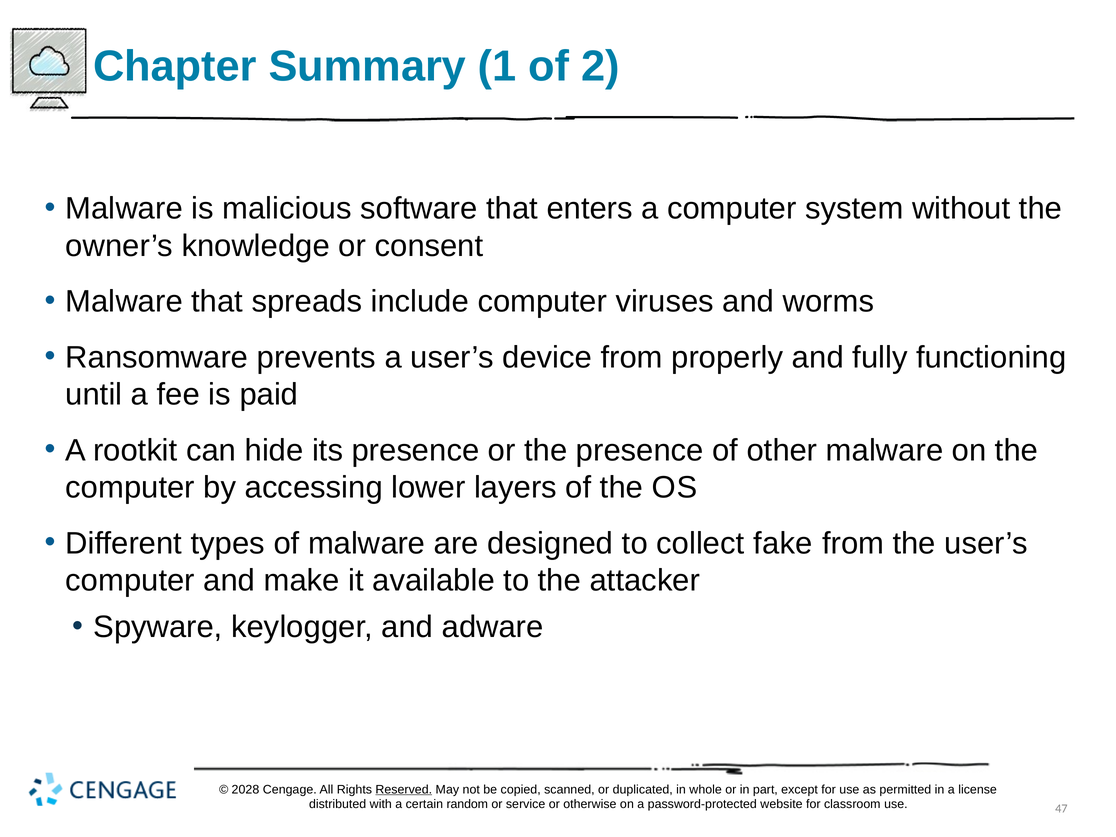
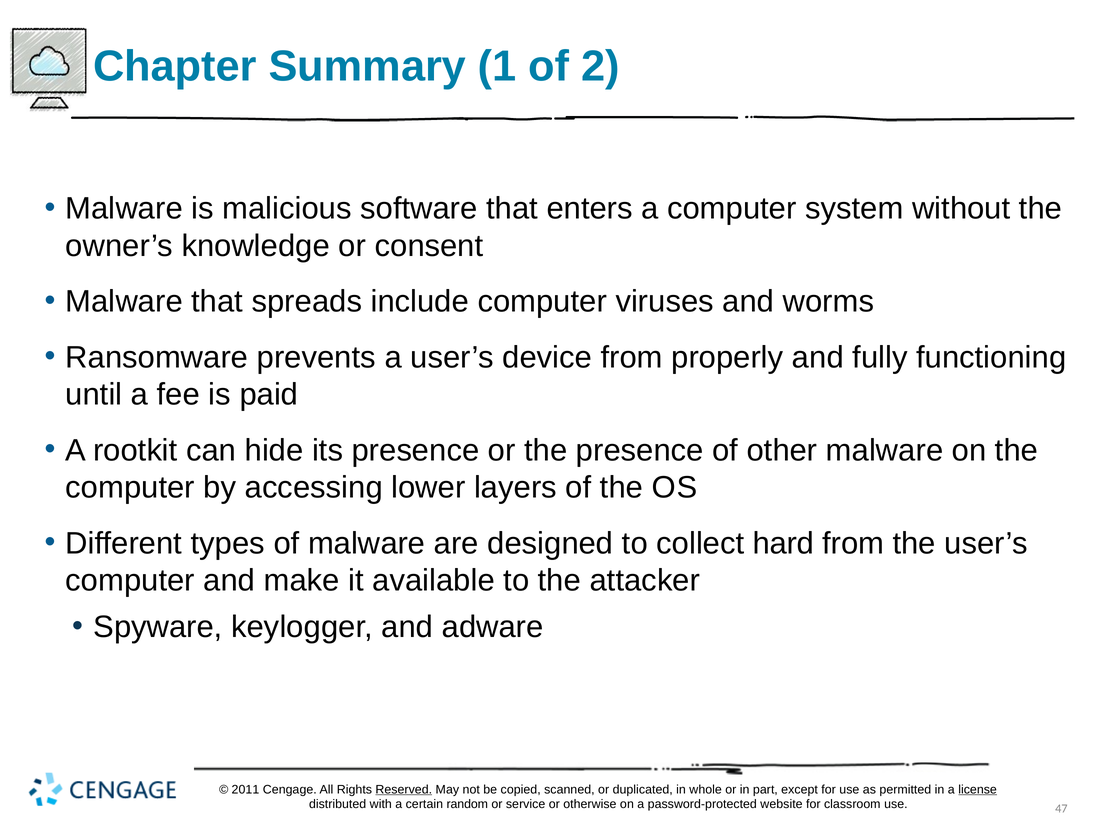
fake: fake -> hard (783, 543)
2028: 2028 -> 2011 (245, 790)
license underline: none -> present (978, 790)
